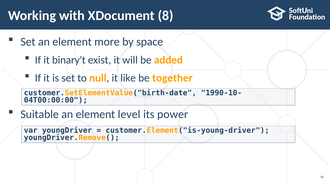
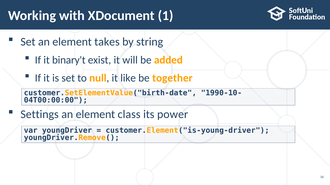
8: 8 -> 1 (166, 16)
more: more -> takes (107, 42)
space: space -> string (150, 42)
Suitable: Suitable -> Settings (40, 115)
level: level -> class (129, 115)
